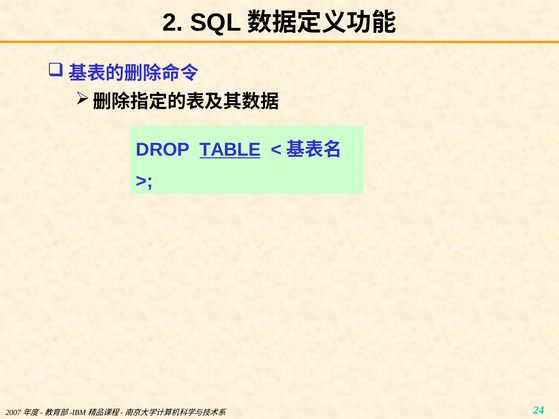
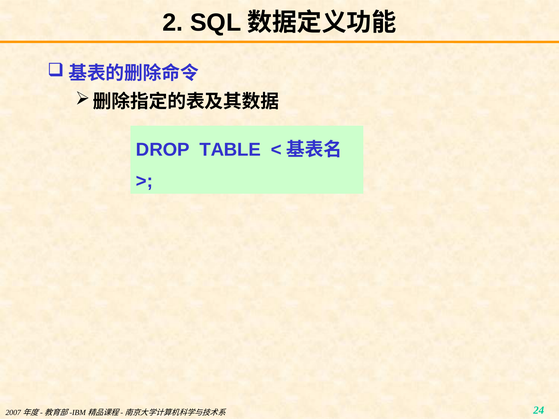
TABLE underline: present -> none (230, 150)
